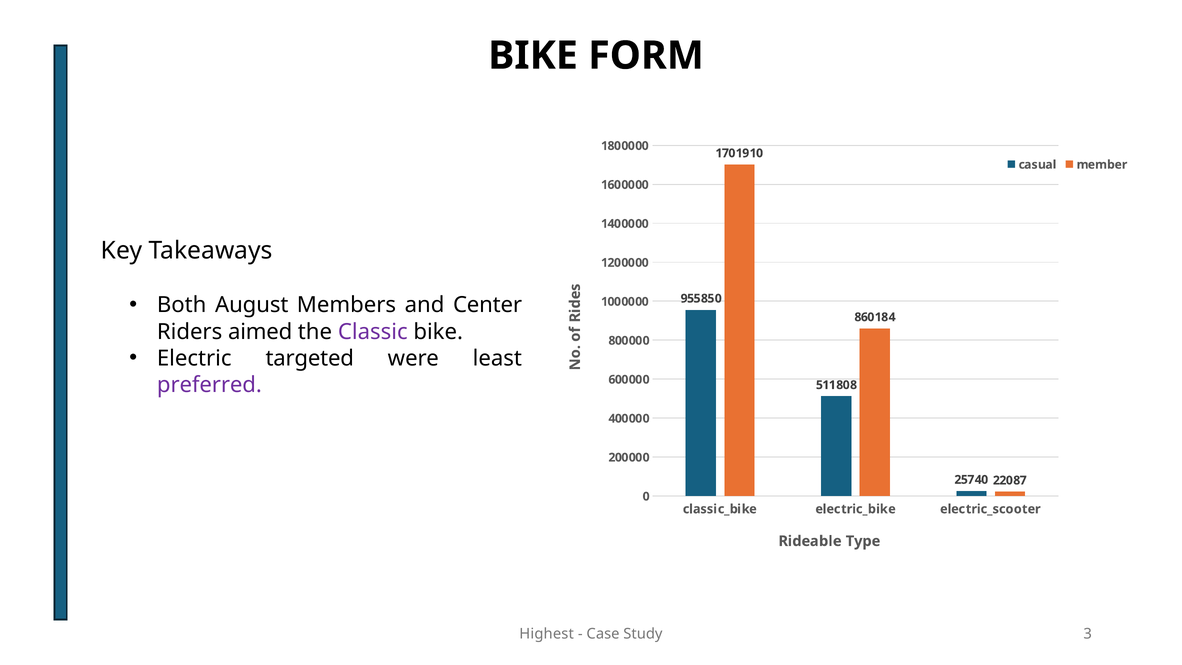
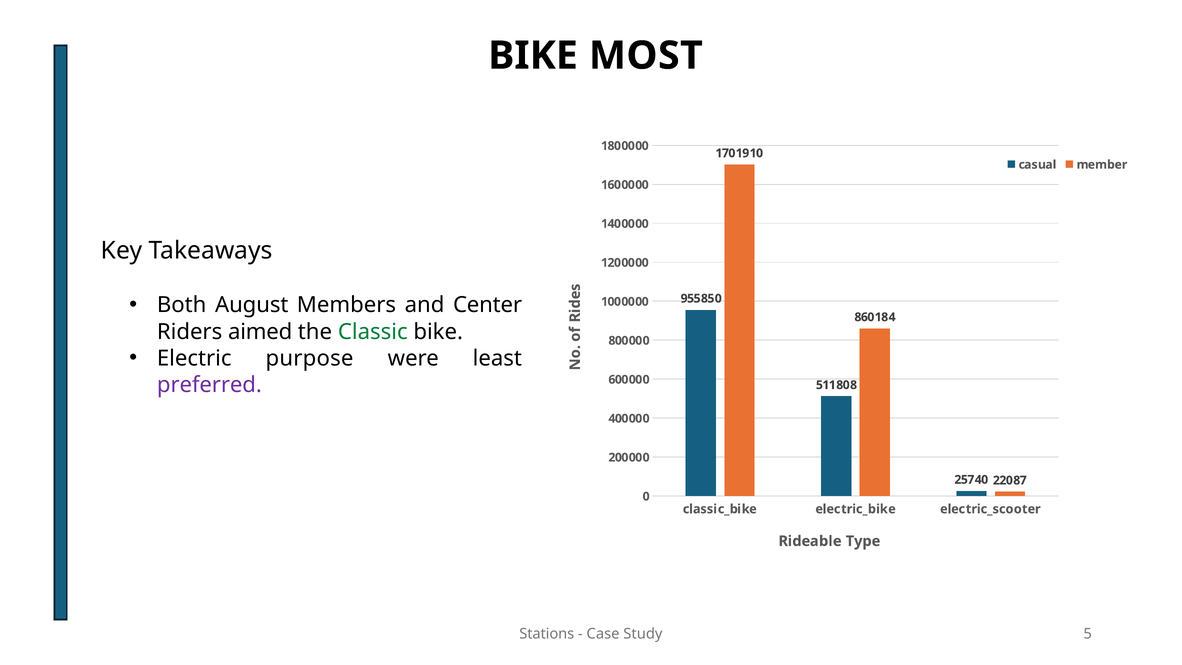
FORM: FORM -> MOST (646, 56)
Classic colour: purple -> green (373, 332)
targeted: targeted -> purpose (310, 358)
Highest: Highest -> Stations (547, 634)
3: 3 -> 5 (1088, 634)
